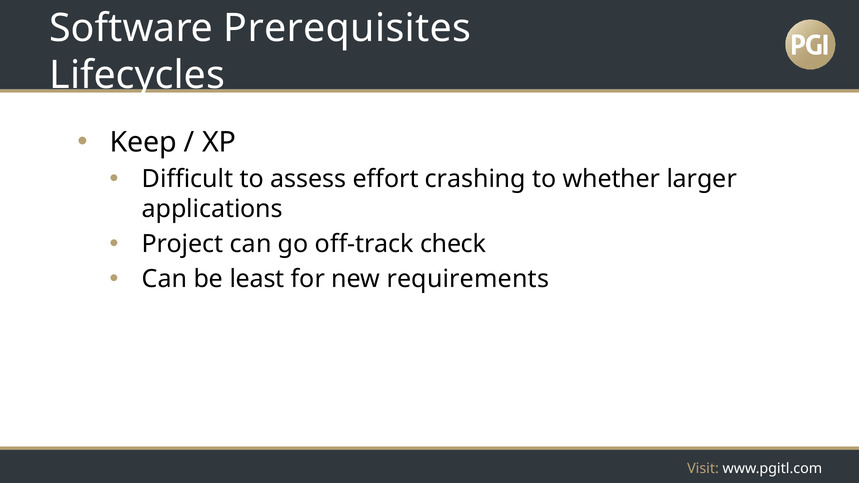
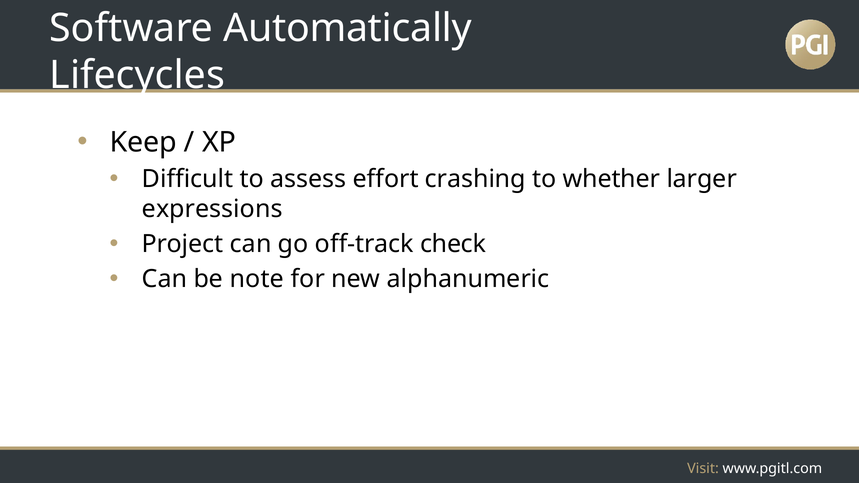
Prerequisites: Prerequisites -> Automatically (348, 28)
applications: applications -> expressions (212, 209)
least: least -> note (257, 279)
requirements: requirements -> alphanumeric (468, 279)
